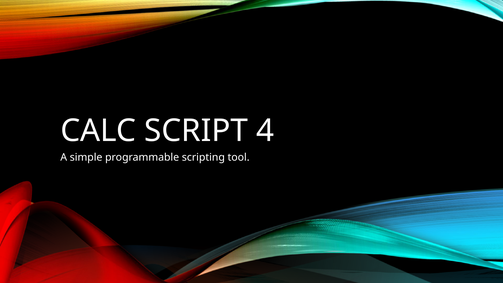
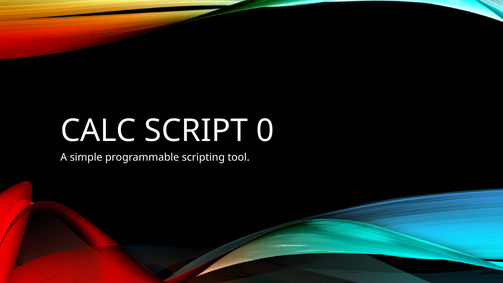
4: 4 -> 0 (265, 131)
